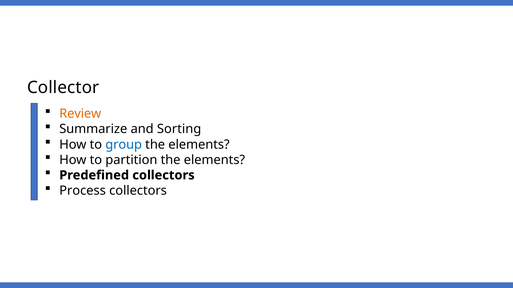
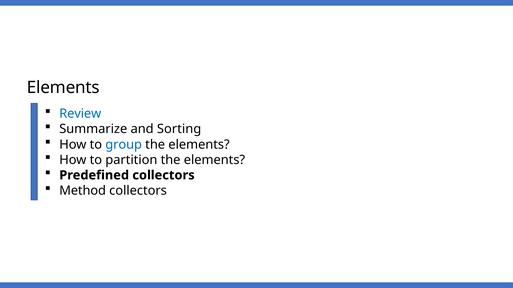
Collector: Collector -> Elements (63, 88)
Review colour: orange -> blue (80, 114)
Process: Process -> Method (83, 191)
